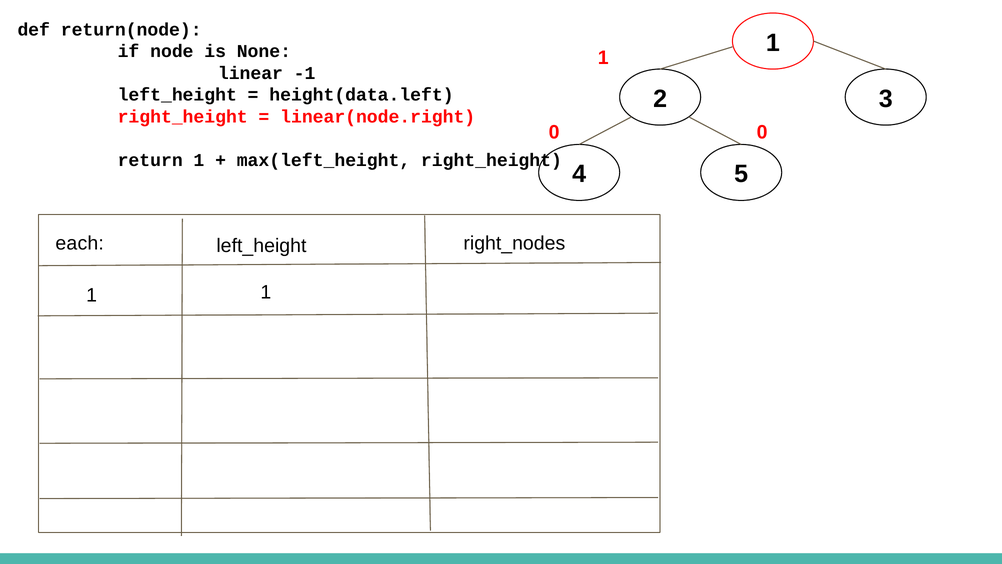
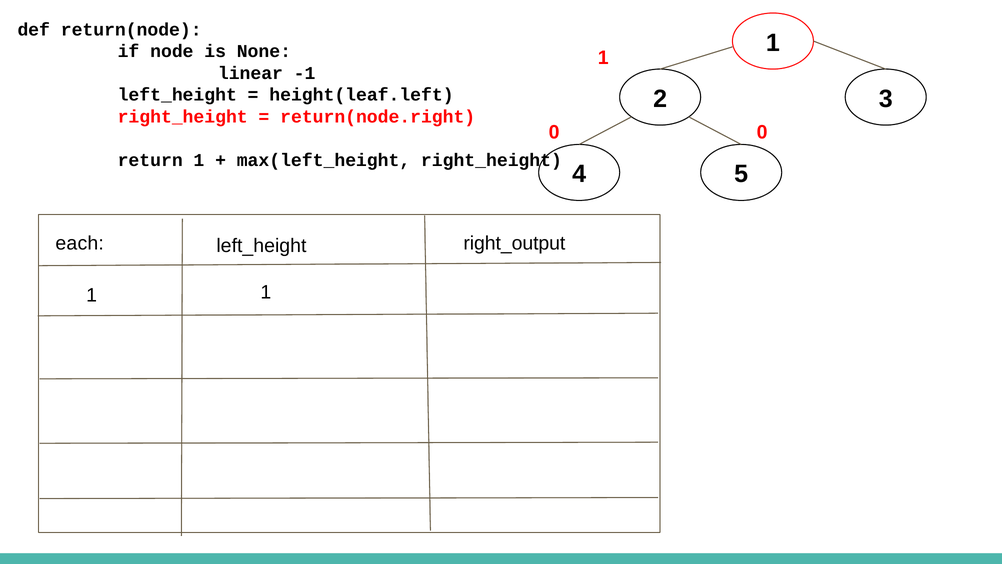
height(data.left: height(data.left -> height(leaf.left (361, 95)
linear(node.right: linear(node.right -> return(node.right (378, 117)
right_nodes: right_nodes -> right_output (514, 243)
